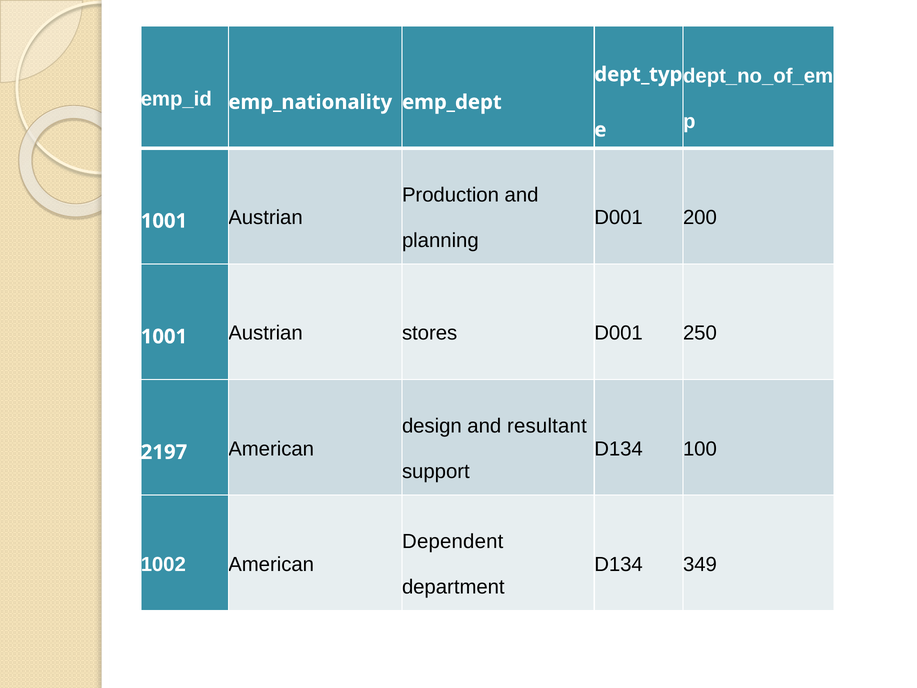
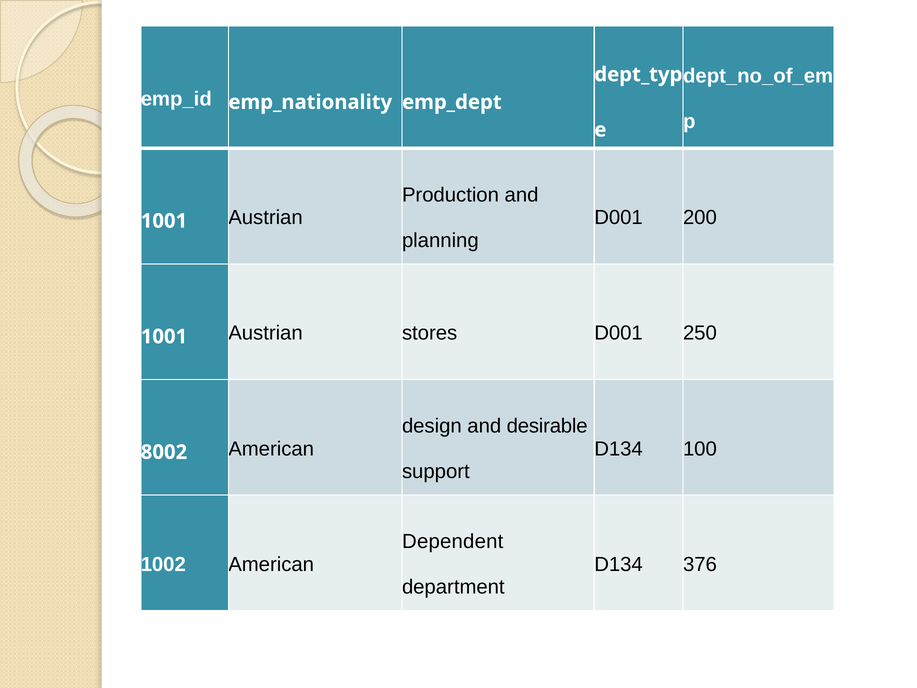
resultant: resultant -> desirable (547, 426)
2197: 2197 -> 8002 (164, 452)
349: 349 -> 376 (700, 564)
